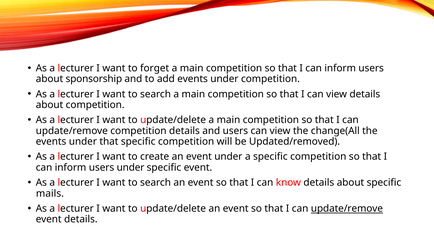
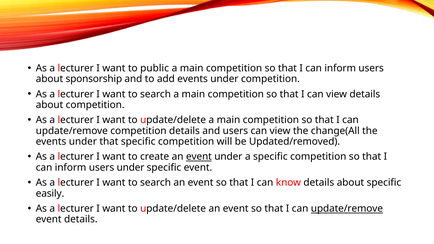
forget: forget -> public (155, 68)
event underline: none -> present (199, 157)
mails: mails -> easily (50, 193)
